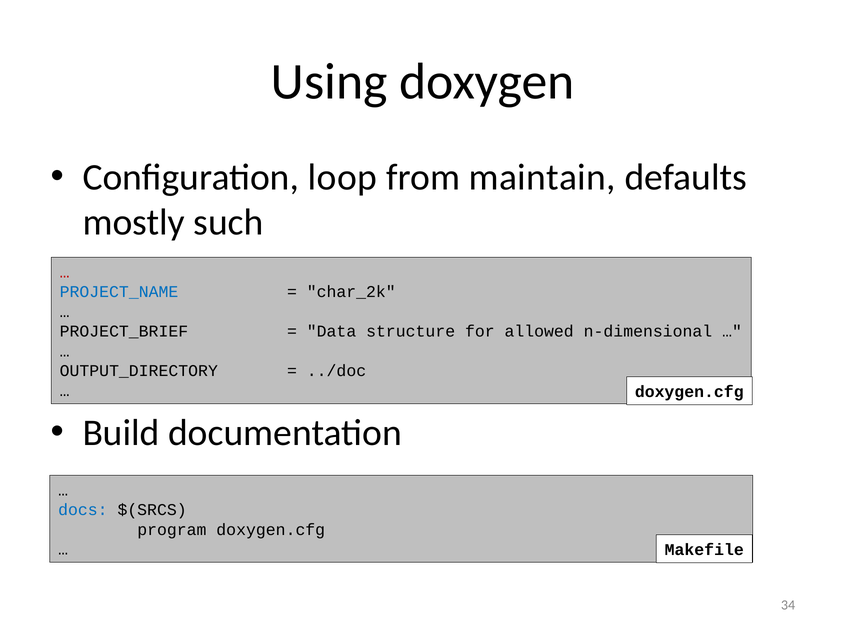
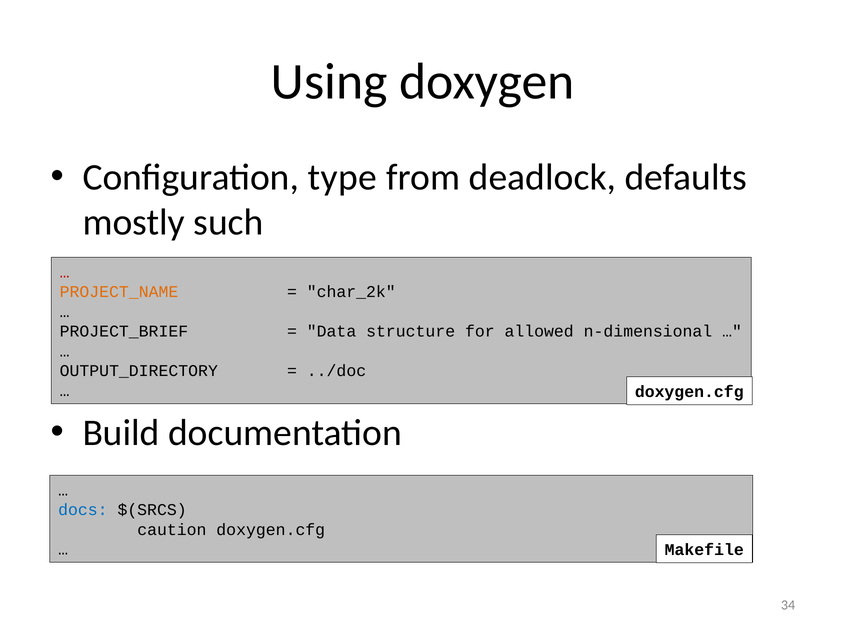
loop: loop -> type (343, 177)
maintain: maintain -> deadlock (542, 177)
PROJECT_NAME colour: blue -> orange (119, 292)
program: program -> caution (172, 530)
